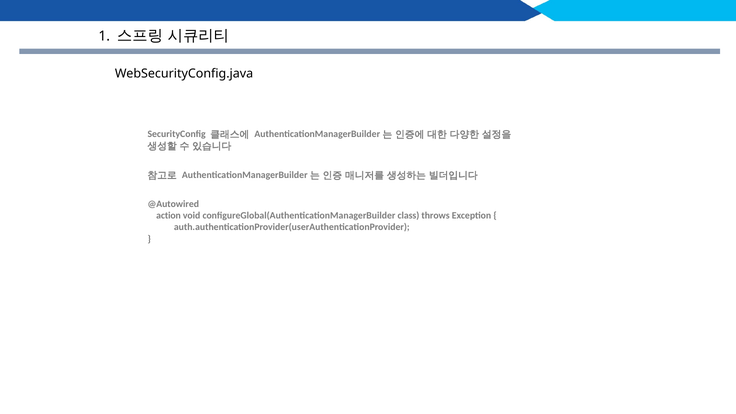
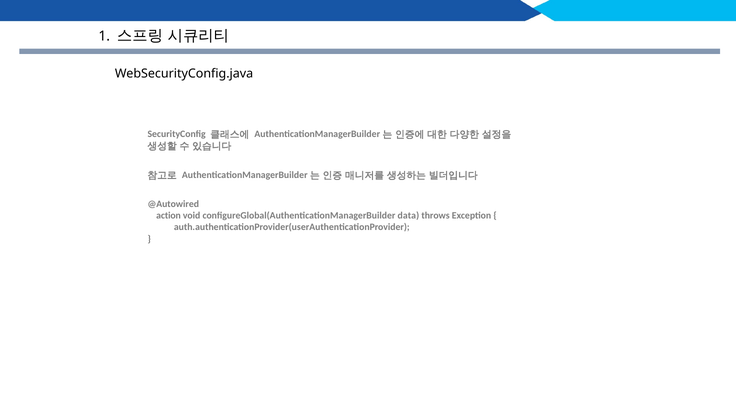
class: class -> data (408, 216)
